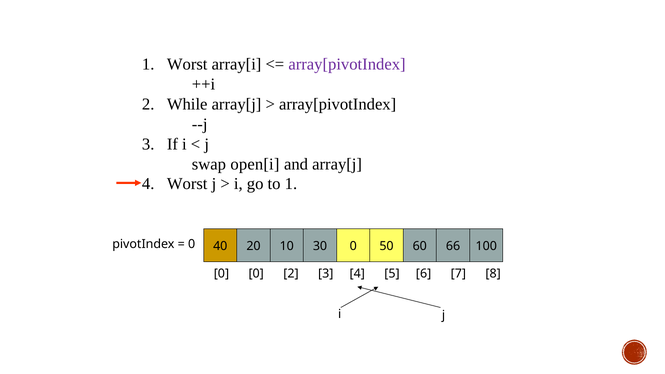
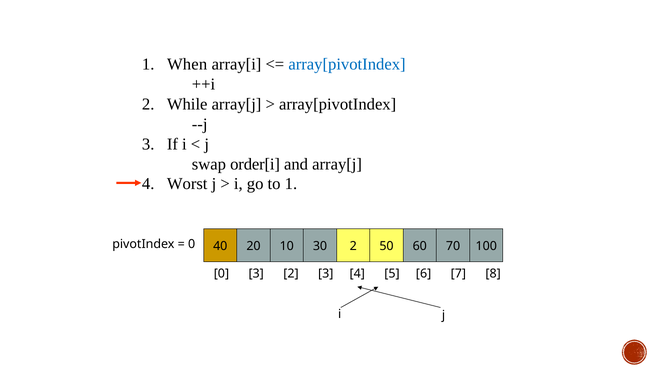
1 Worst: Worst -> When (187, 64)
array[pivotIndex colour: purple -> blue (347, 64)
open[i: open[i -> order[i (255, 164)
30 0: 0 -> 2 (353, 246)
66: 66 -> 70 (453, 246)
0 0: 0 -> 3 (256, 274)
